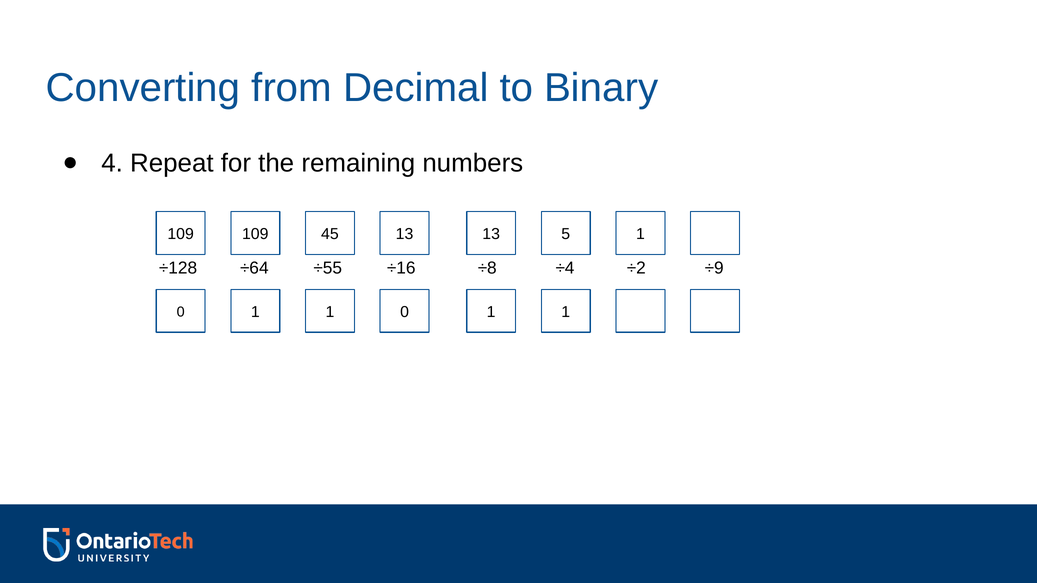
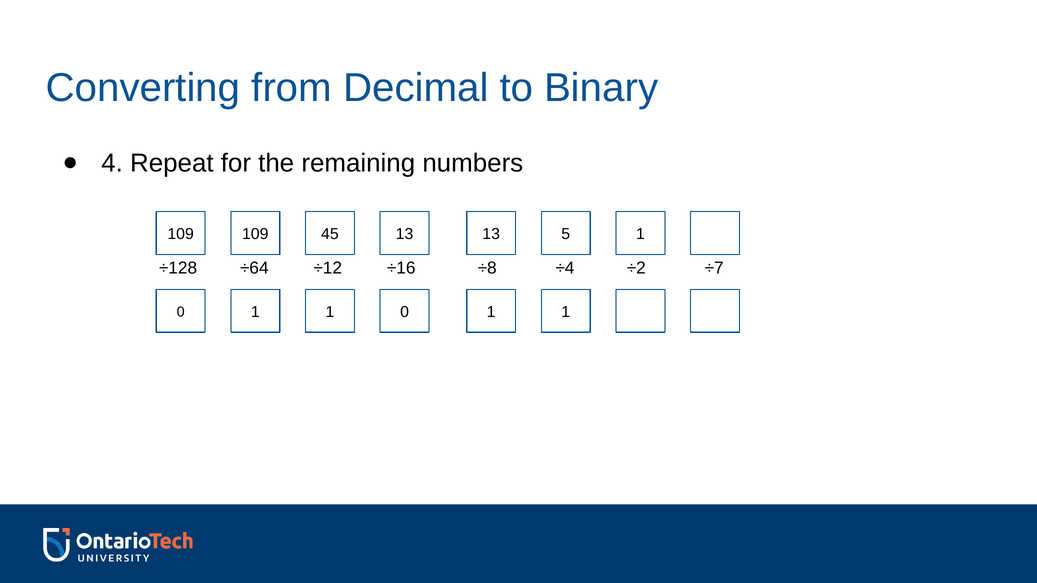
÷55: ÷55 -> ÷12 (328, 268)
÷9: ÷9 -> ÷7 (714, 268)
